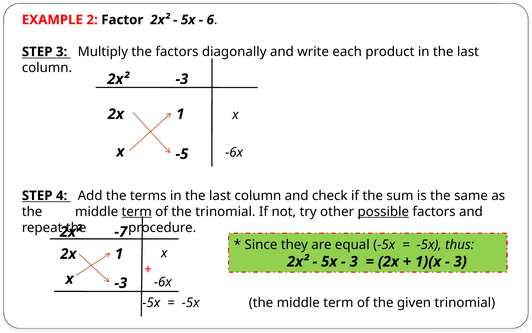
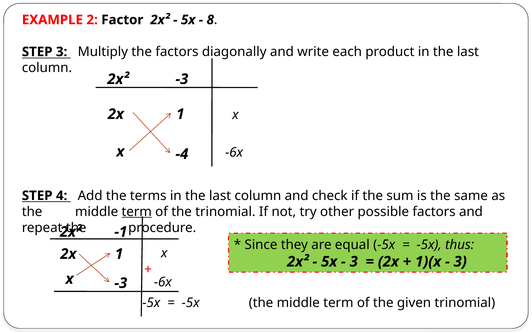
6: 6 -> 8 (210, 20)
-5: -5 -> -4 (182, 154)
possible underline: present -> none (383, 211)
-7: -7 -> -1 (121, 232)
